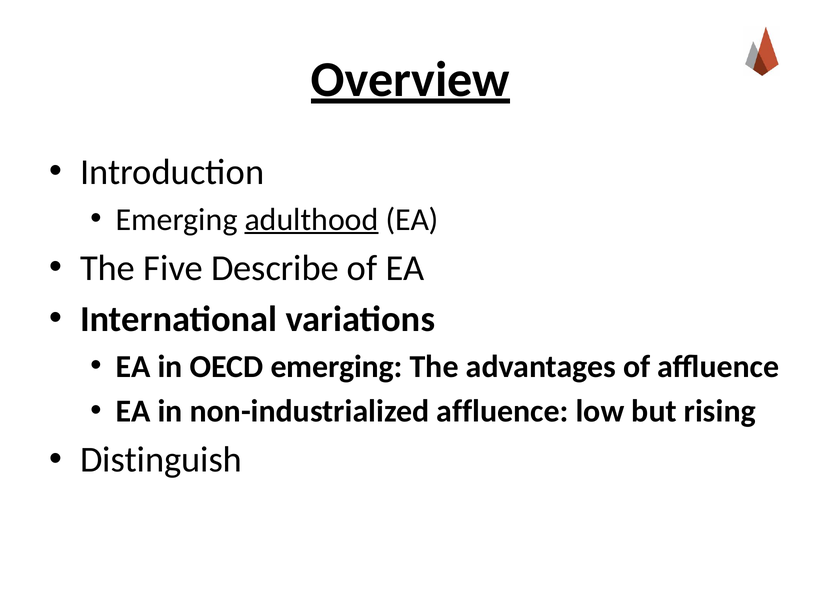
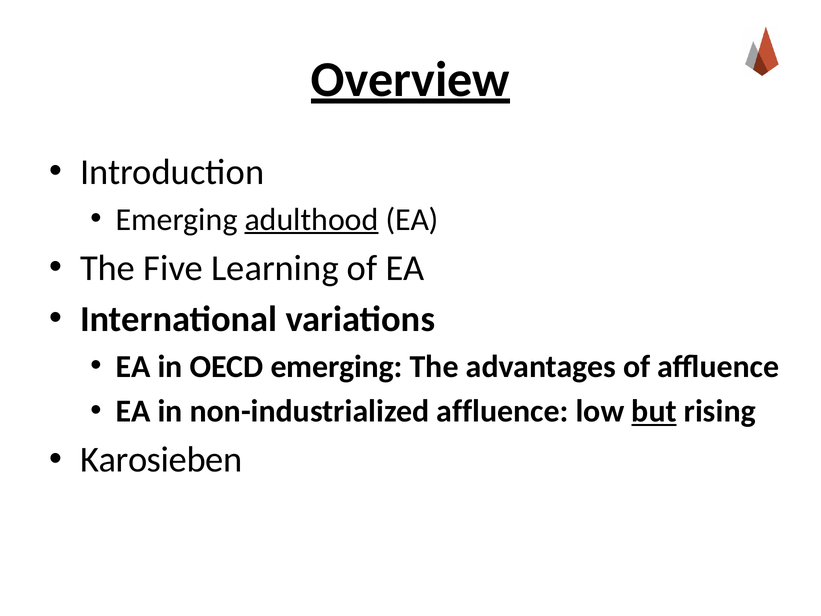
Describe: Describe -> Learning (275, 268)
but underline: none -> present (654, 411)
Distinguish: Distinguish -> Karosieben (161, 460)
